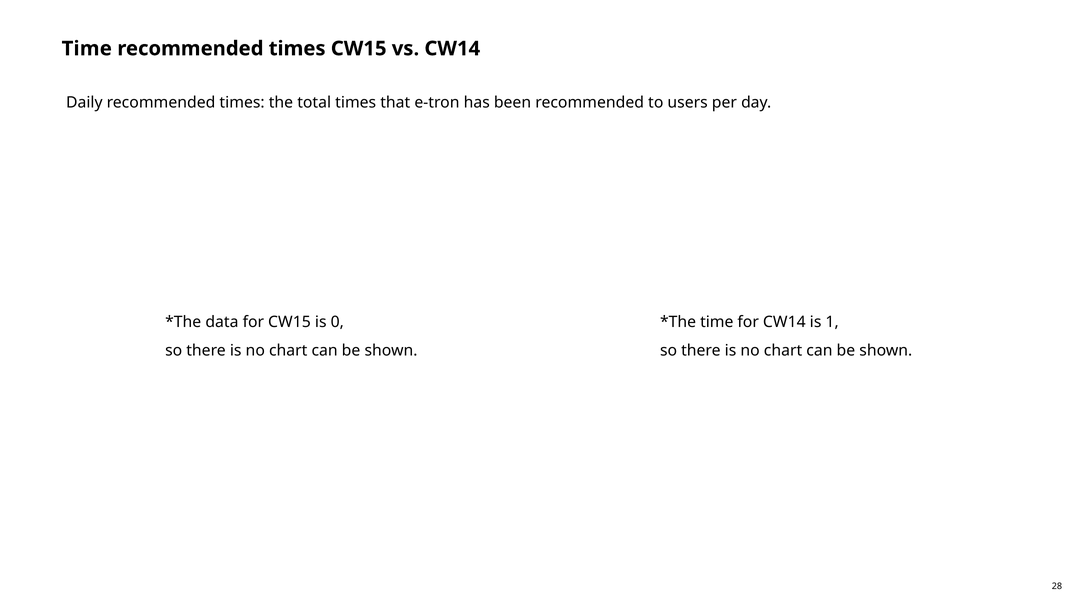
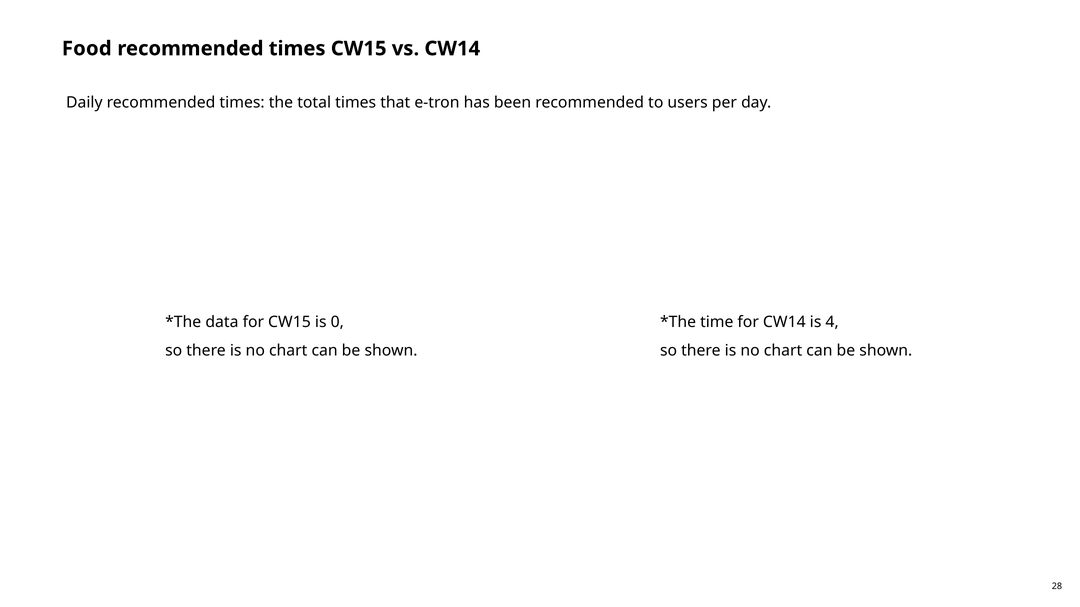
Time: Time -> Food (87, 49)
1: 1 -> 4 (832, 323)
